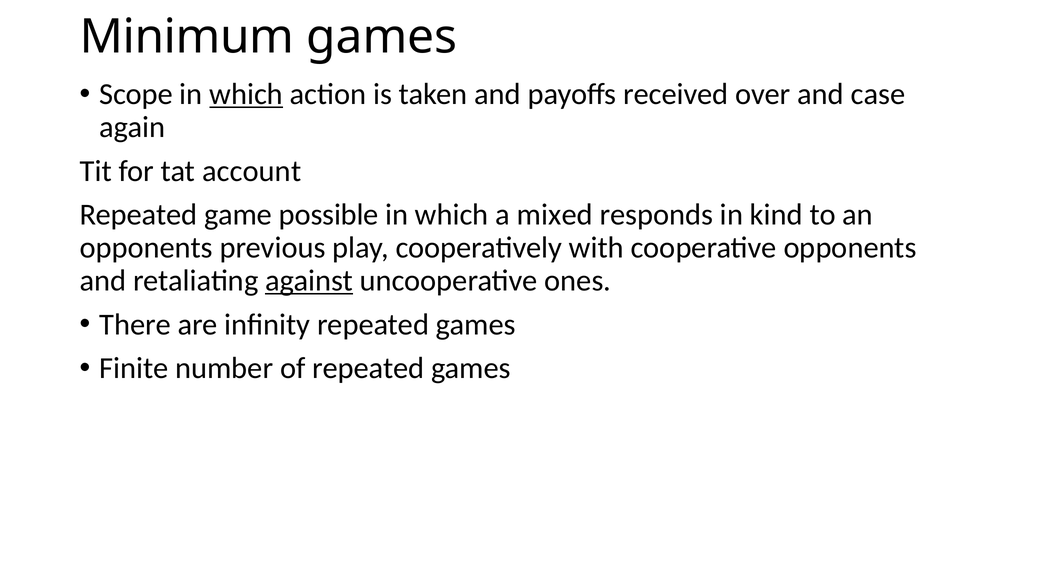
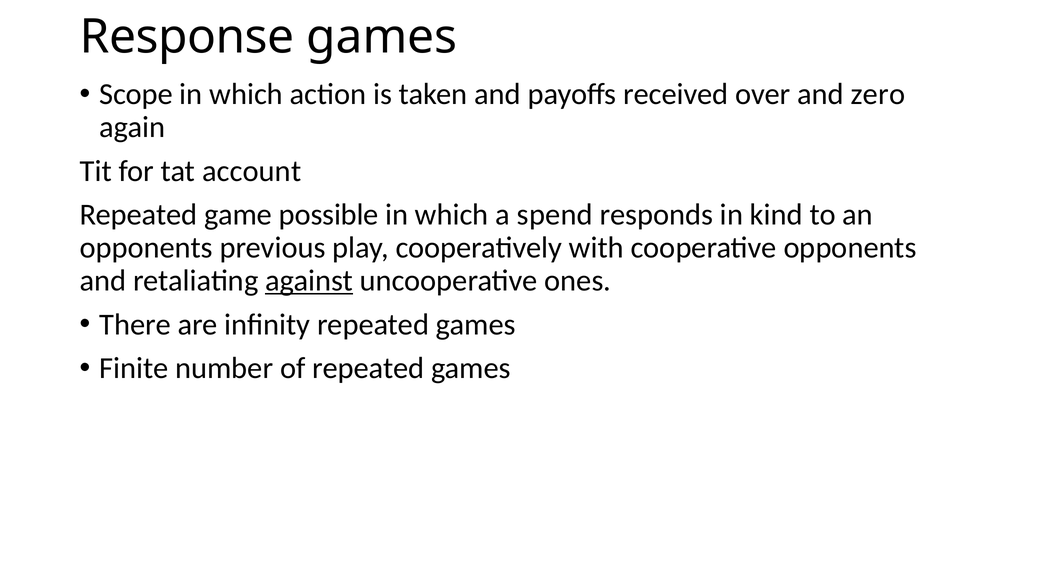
Minimum: Minimum -> Response (187, 37)
which underline: present -> none (246, 94)
case: case -> zero (878, 94)
mixed: mixed -> spend (555, 215)
